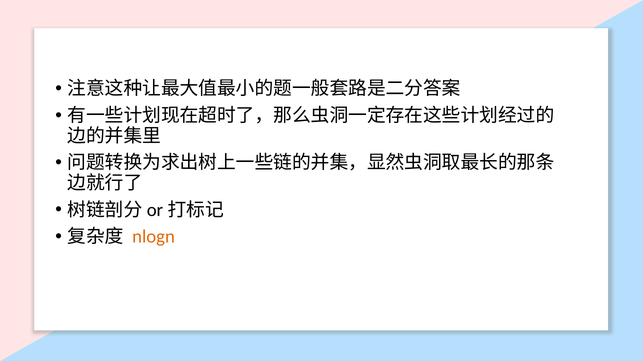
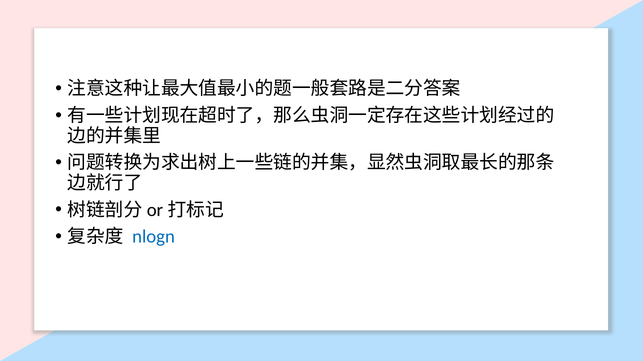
nlogn colour: orange -> blue (154, 237)
